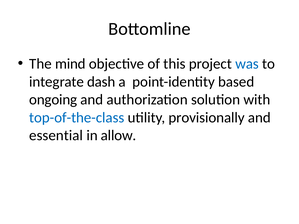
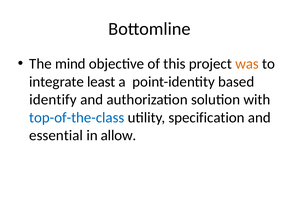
was colour: blue -> orange (247, 64)
dash: dash -> least (101, 82)
ongoing: ongoing -> identify (53, 100)
provisionally: provisionally -> specification (207, 118)
